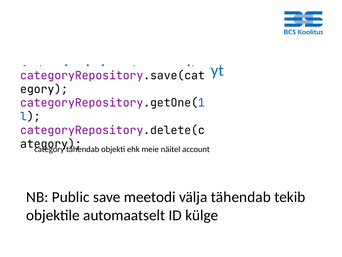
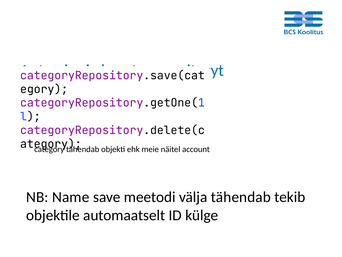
Public: Public -> Name (71, 197)
